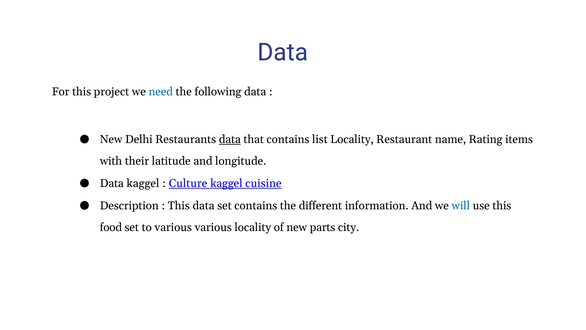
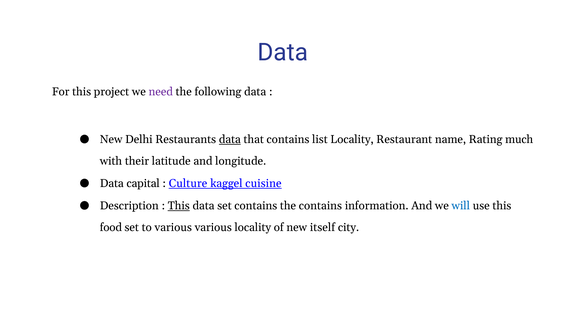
need colour: blue -> purple (161, 92)
items: items -> much (519, 139)
Data kaggel: kaggel -> capital (143, 183)
This underline: none -> present (179, 206)
the different: different -> contains (320, 206)
parts: parts -> itself (322, 227)
